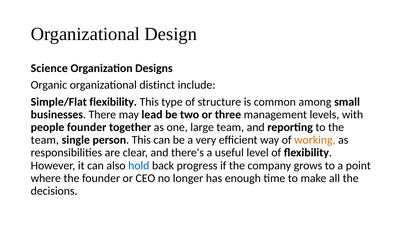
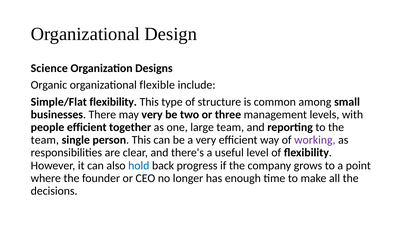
distinct: distinct -> flexible (157, 85)
may lead: lead -> very (152, 115)
people founder: founder -> efficient (87, 127)
working colour: orange -> purple (315, 140)
